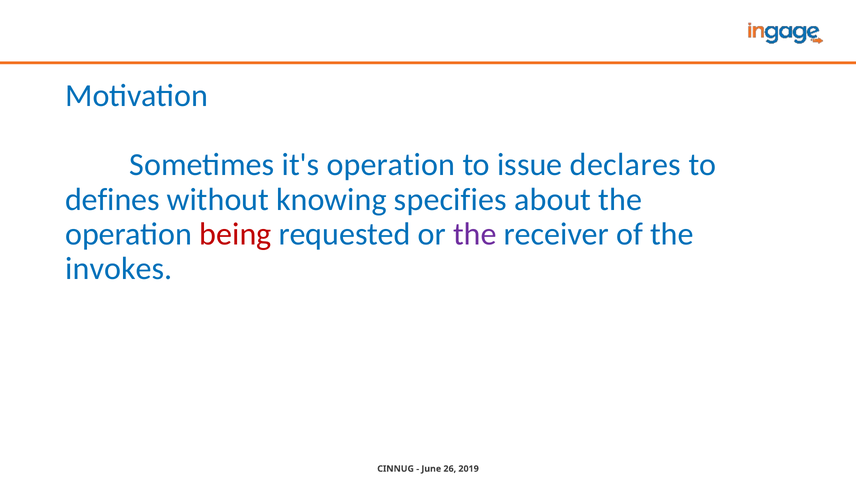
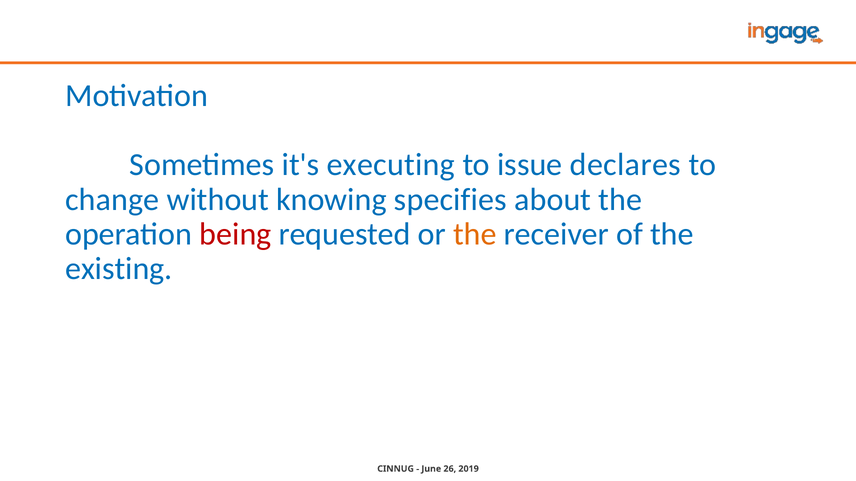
it's operation: operation -> executing (391, 165)
defines: defines -> change (112, 200)
the colour: purple -> orange (475, 234)
invokes: invokes -> existing (119, 269)
